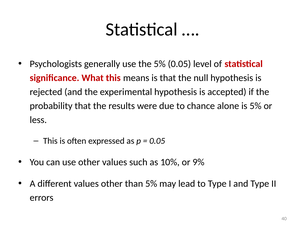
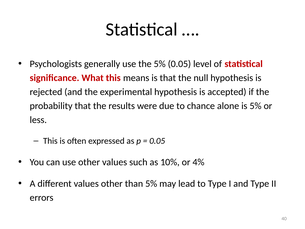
9%: 9% -> 4% (198, 162)
